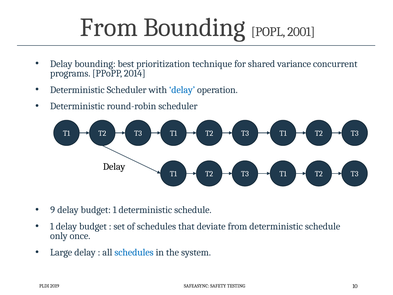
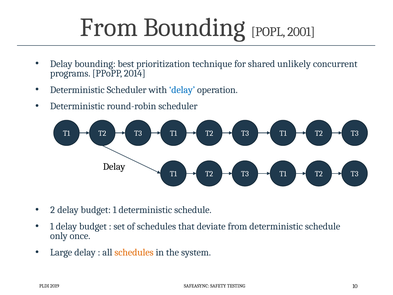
variance: variance -> unlikely (294, 64)
9: 9 -> 2 (53, 210)
schedules colour: blue -> orange (134, 252)
